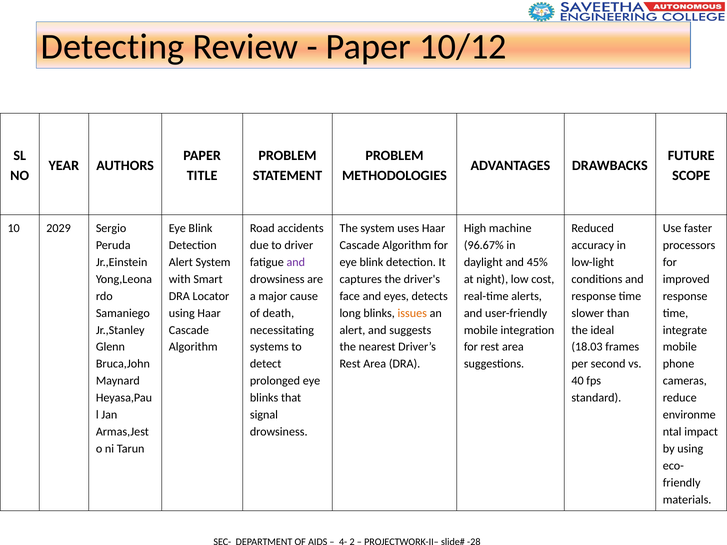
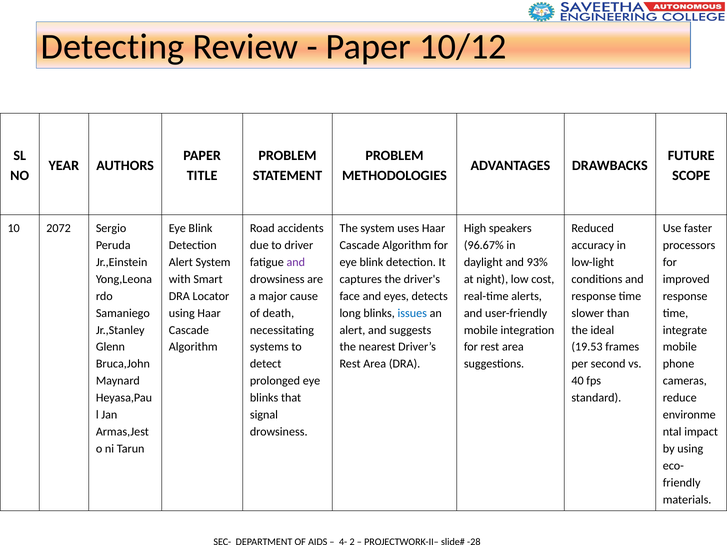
2029: 2029 -> 2072 (59, 228)
machine: machine -> speakers (510, 228)
45%: 45% -> 93% (537, 262)
issues colour: orange -> blue (412, 313)
18.03: 18.03 -> 19.53 (587, 347)
